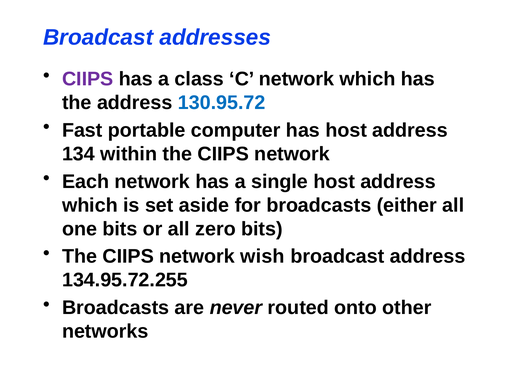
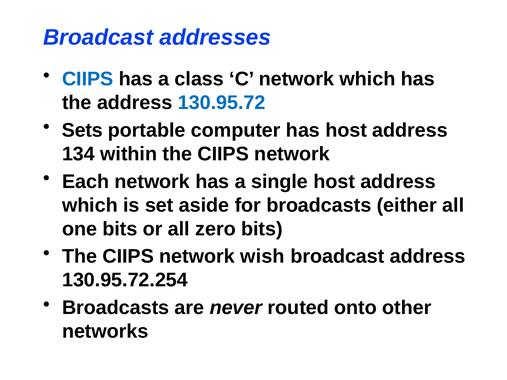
CIIPS colour: purple -> blue (88, 79)
Fast: Fast -> Sets (82, 130)
134.95.72.255: 134.95.72.255 -> 130.95.72.254 (125, 280)
